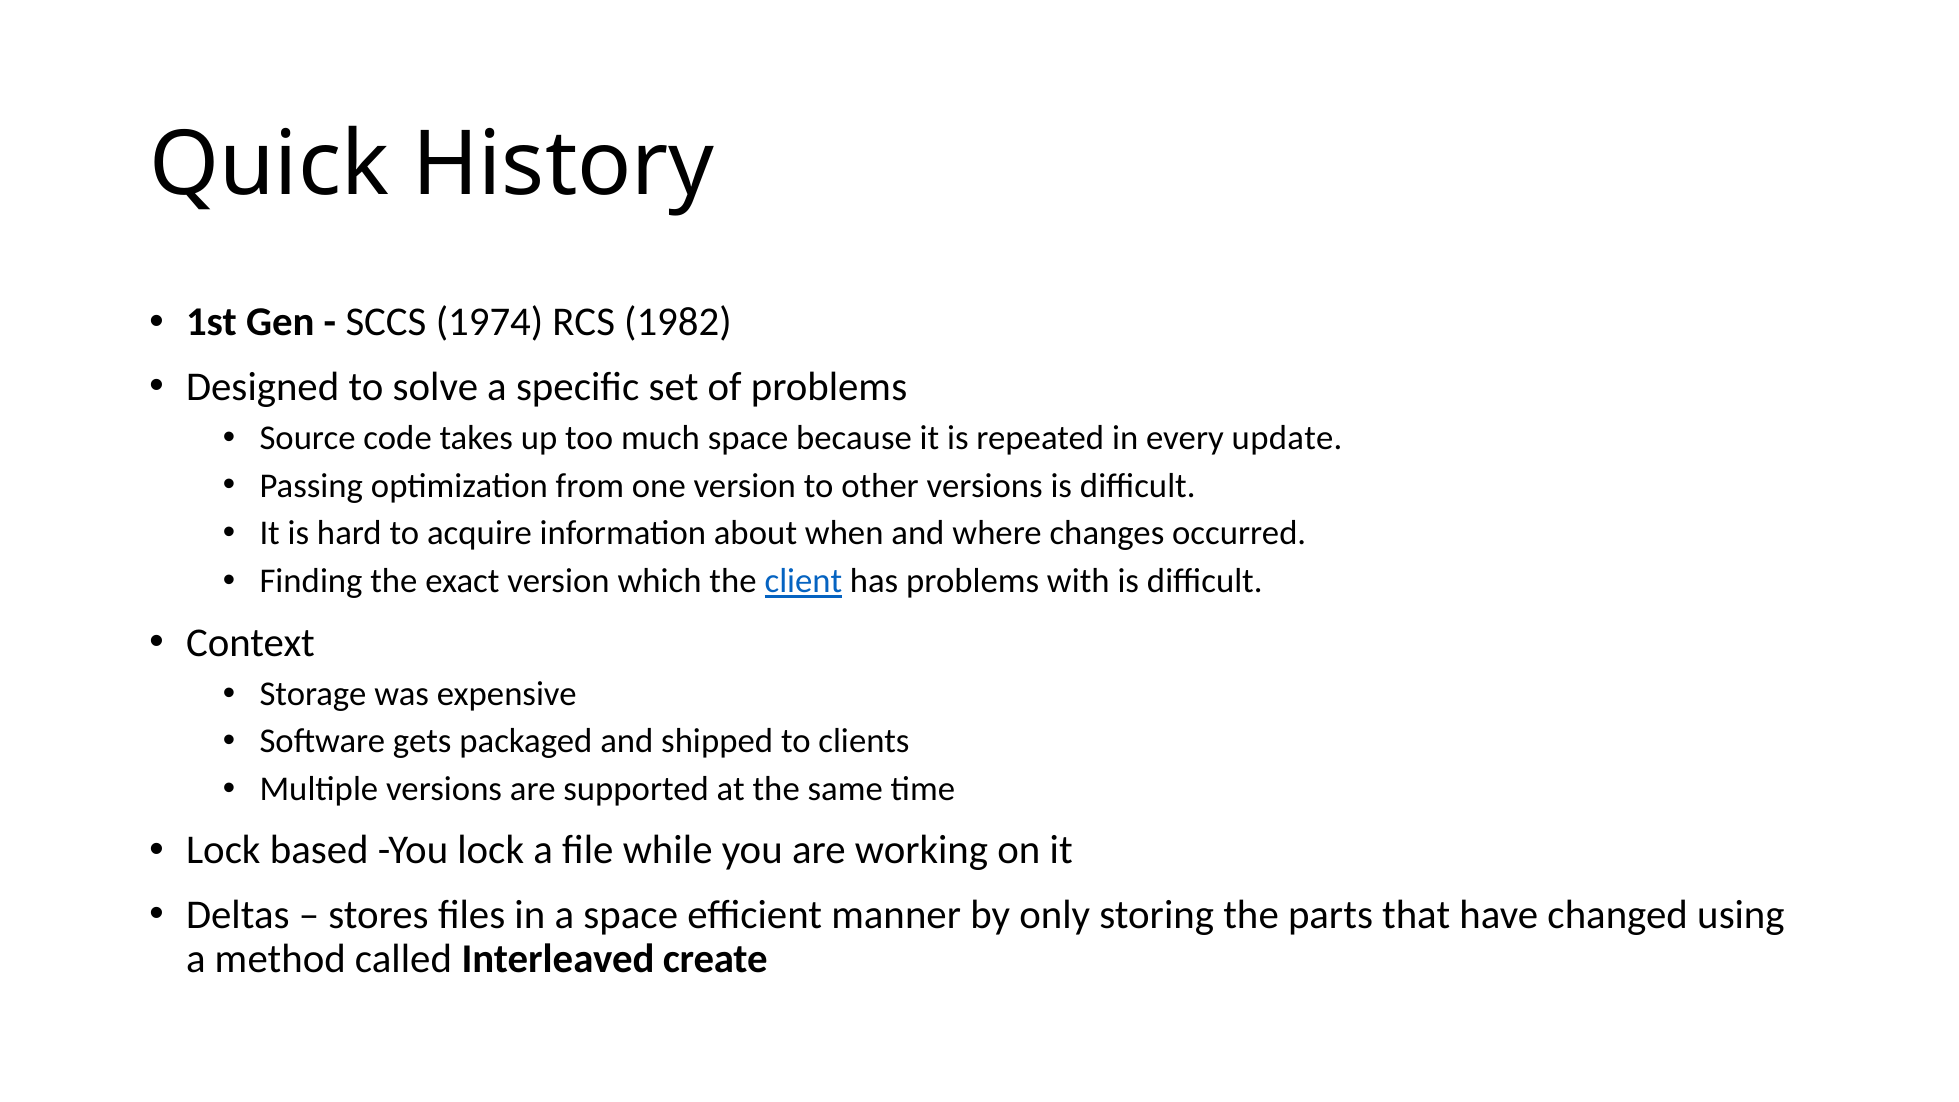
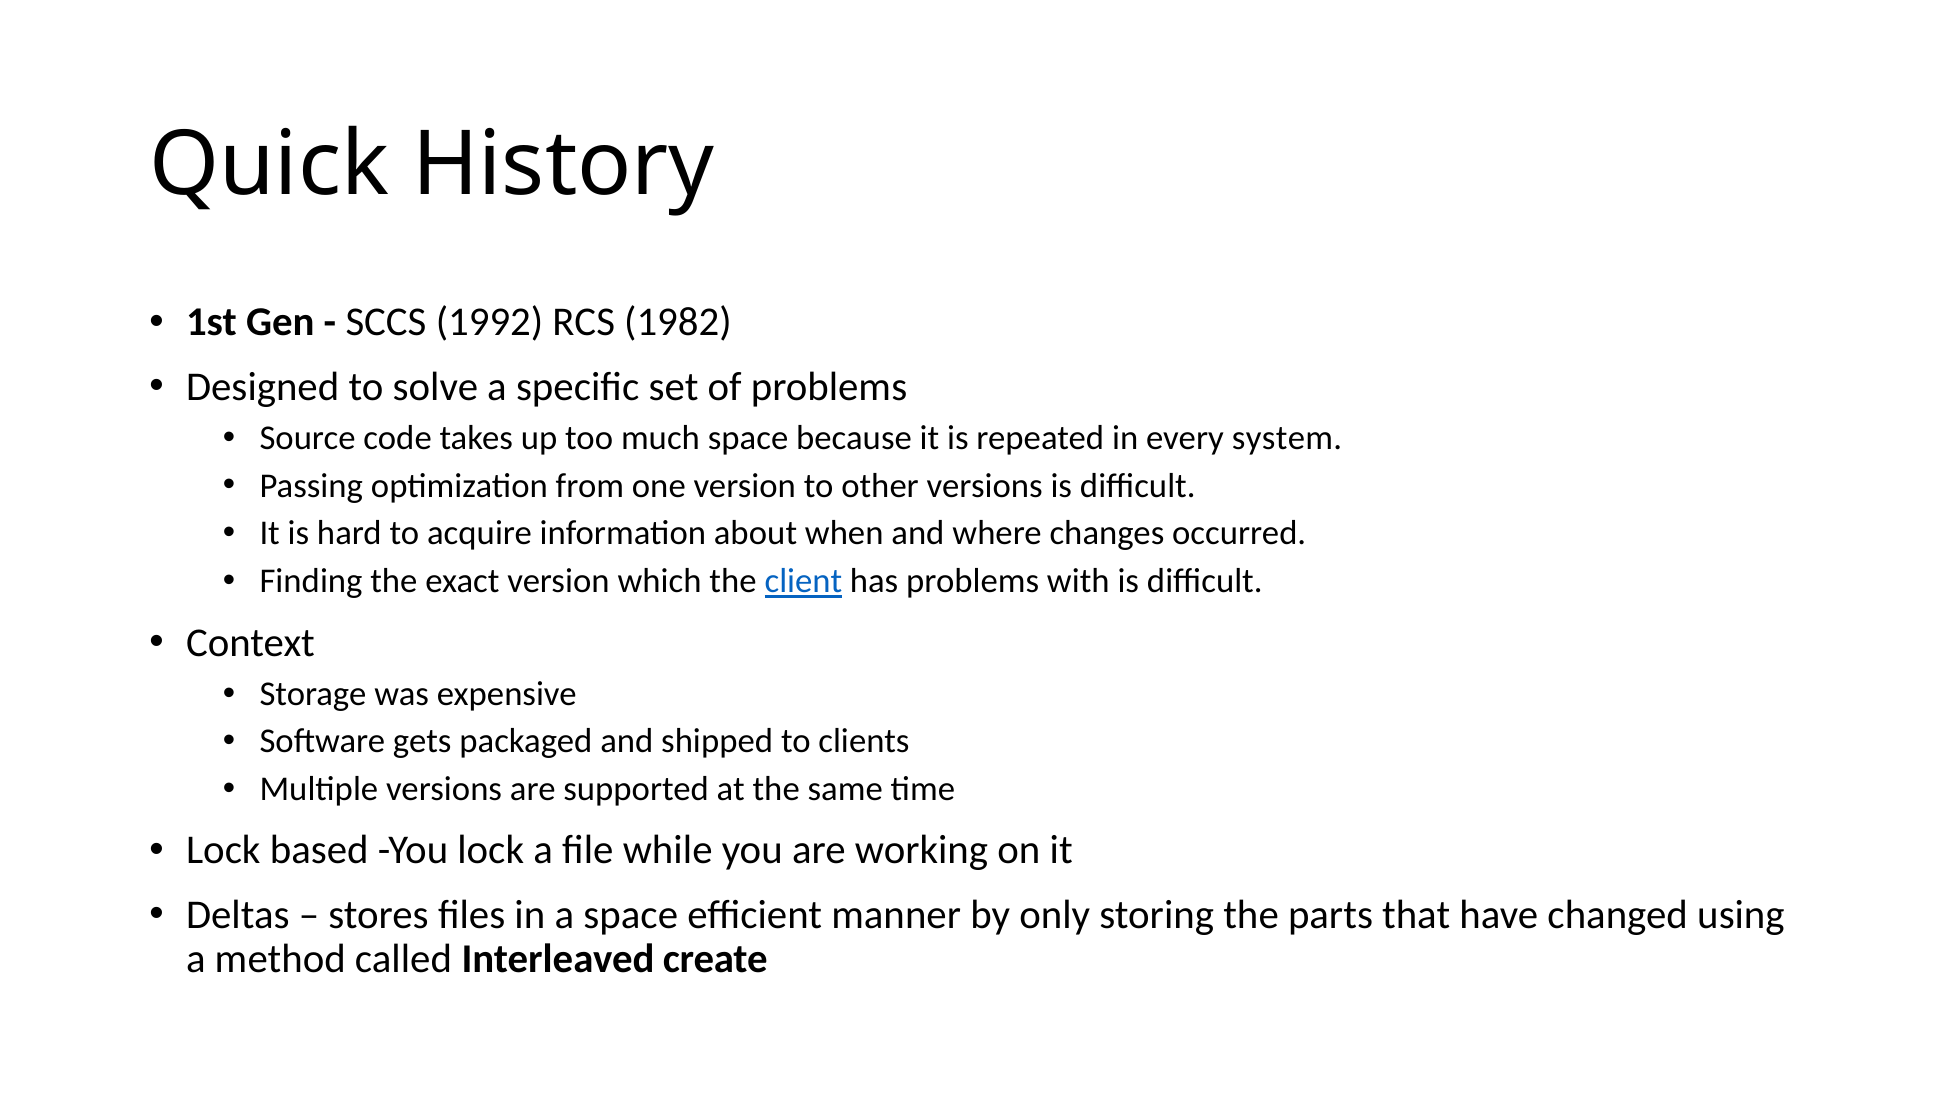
1974: 1974 -> 1992 (490, 322)
update: update -> system (1287, 438)
